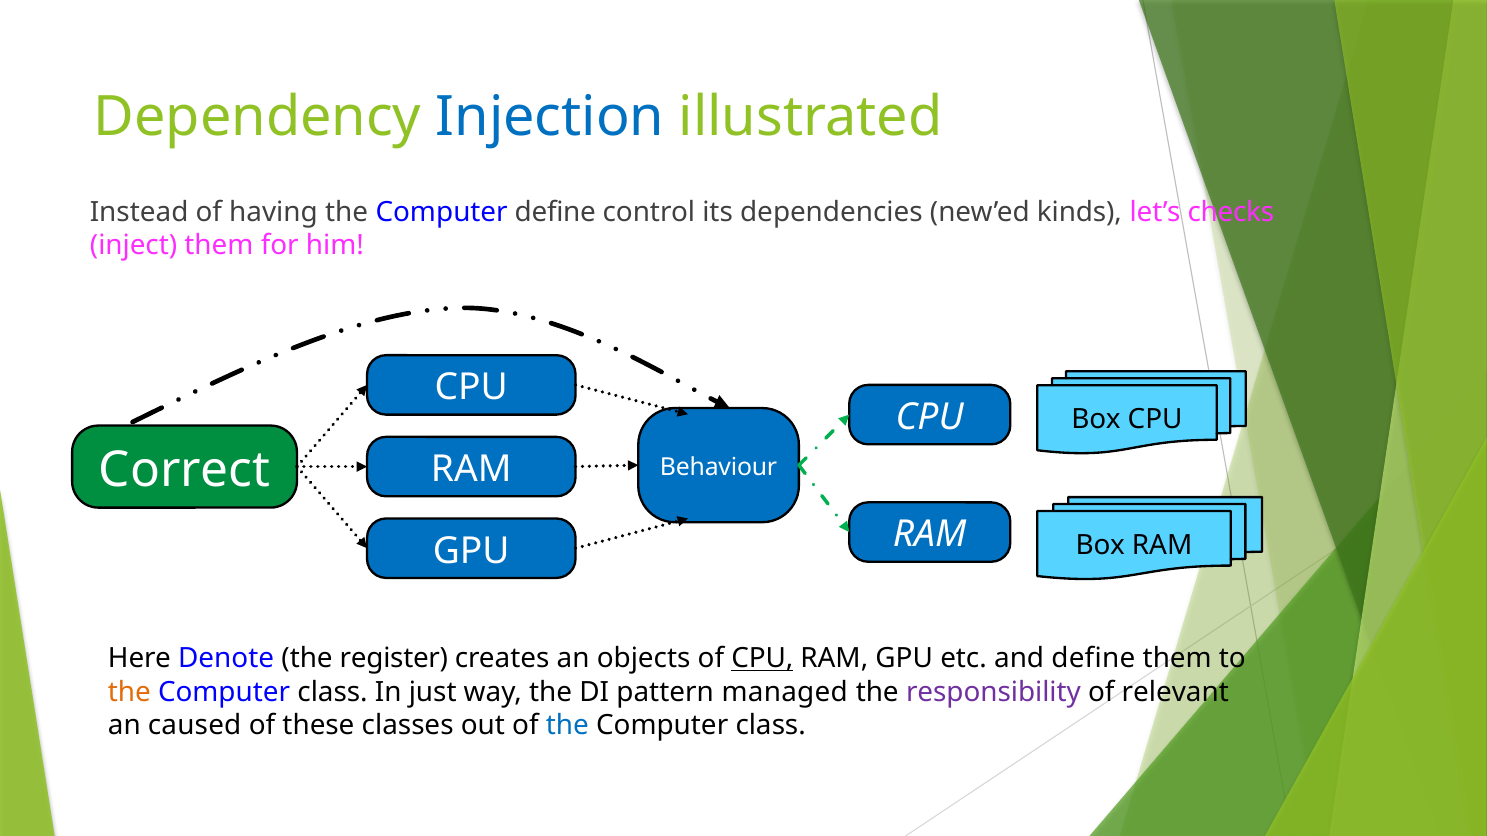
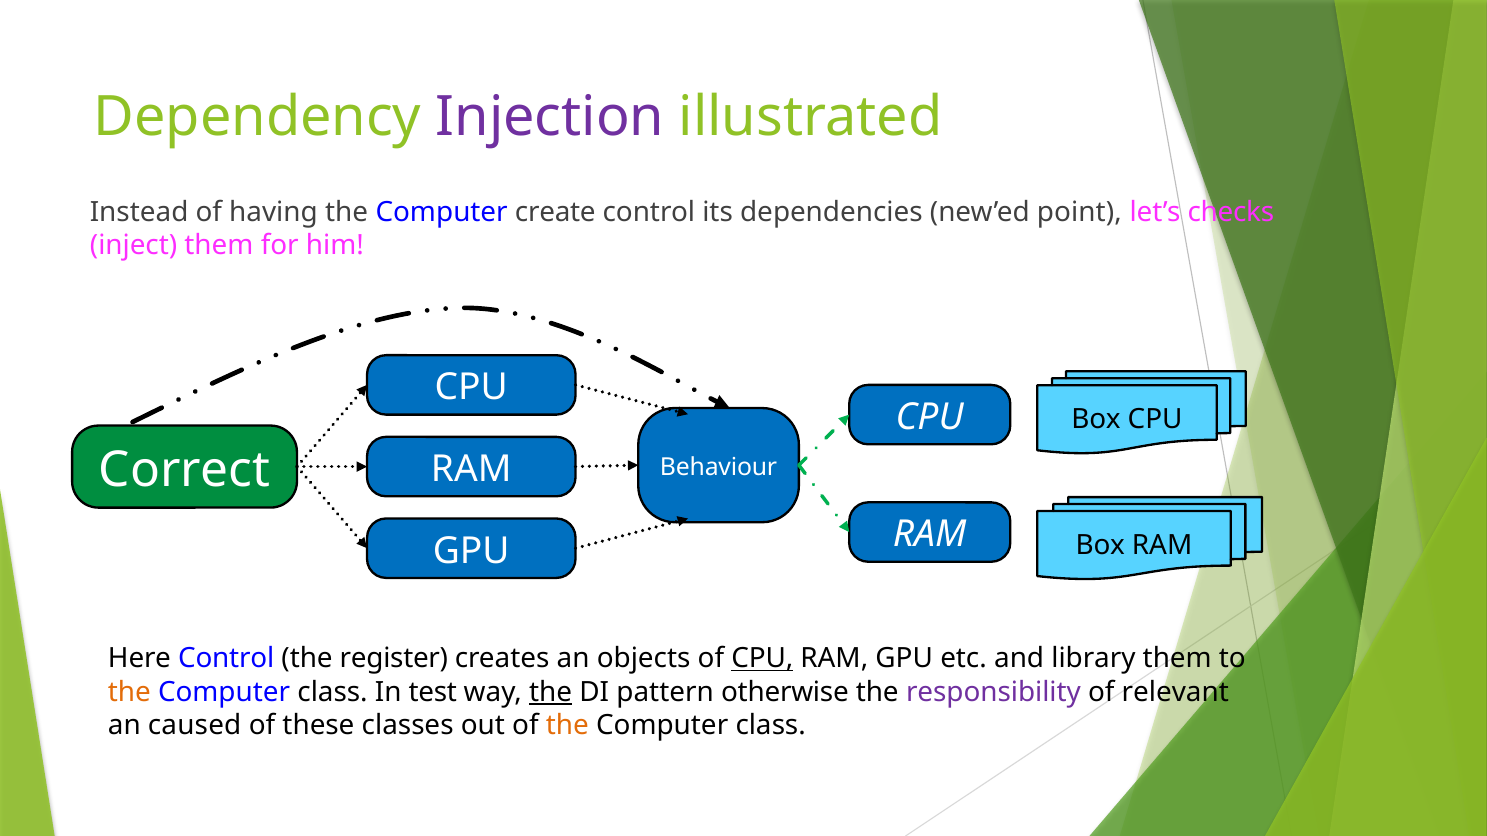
Injection colour: blue -> purple (550, 117)
Computer define: define -> create (555, 212)
kinds: kinds -> point (1079, 212)
Here Denote: Denote -> Control (226, 659)
and define: define -> library (1093, 659)
just: just -> test (433, 692)
the underline: none -> present (551, 692)
managed: managed -> otherwise (785, 692)
the colour: blue -> orange (567, 726)
